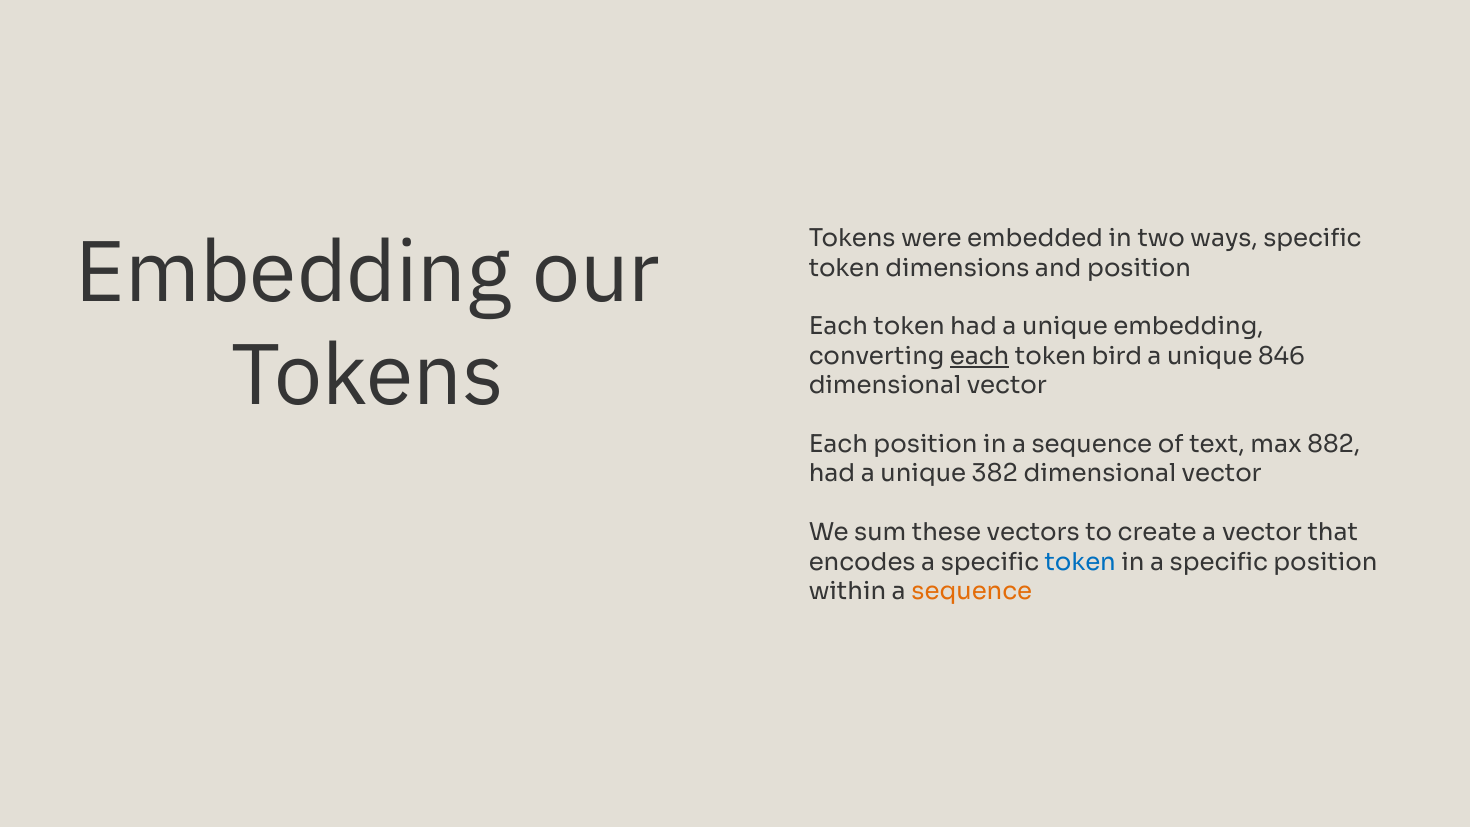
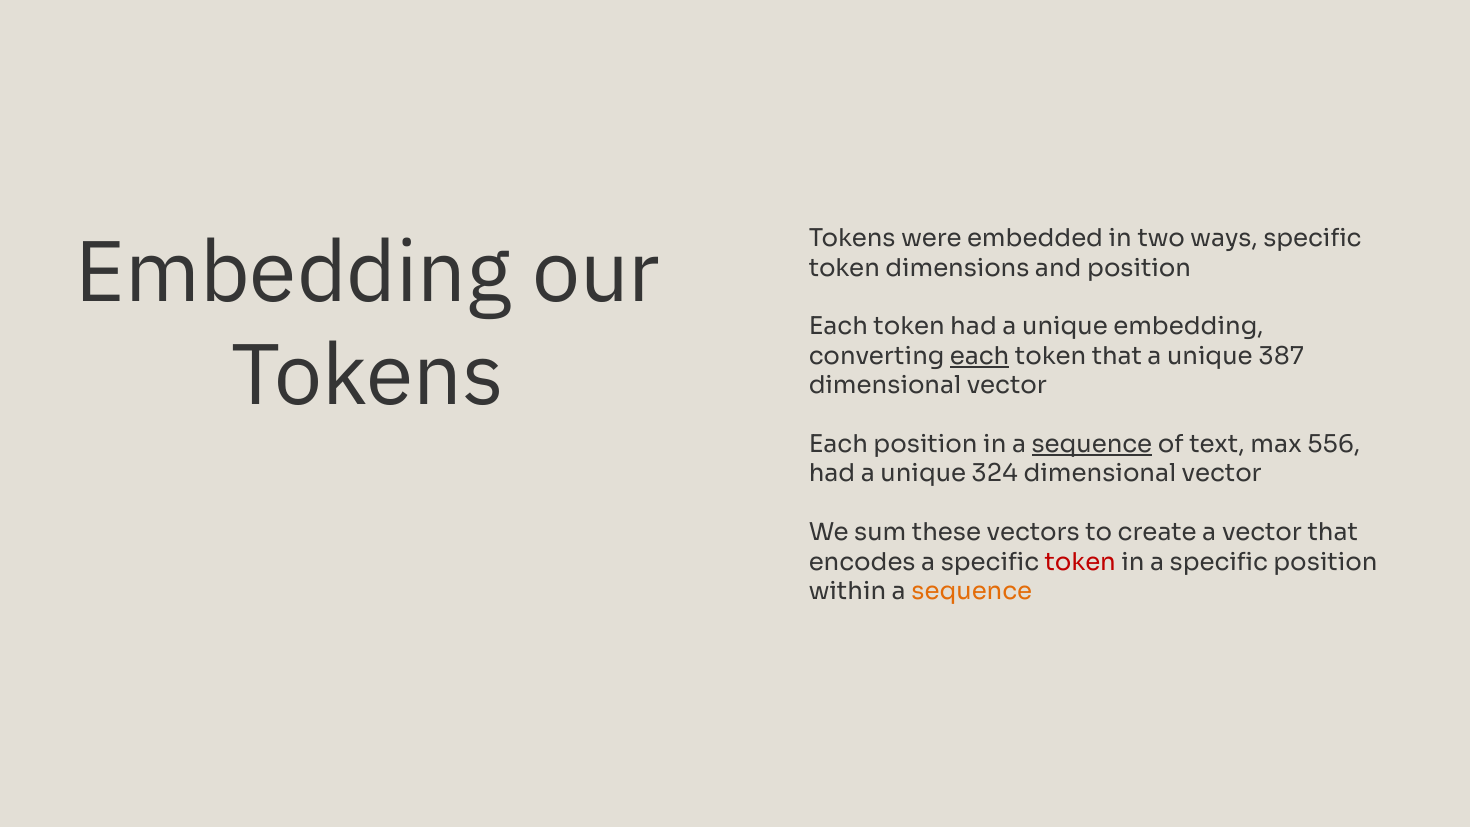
token bird: bird -> that (1117, 356)
846: 846 -> 387 (1281, 356)
sequence underline: none -> present (1092, 444)
882: 882 -> 556 (1334, 444)
382: 382 -> 324 (995, 474)
token colour: blue -> red (1080, 562)
